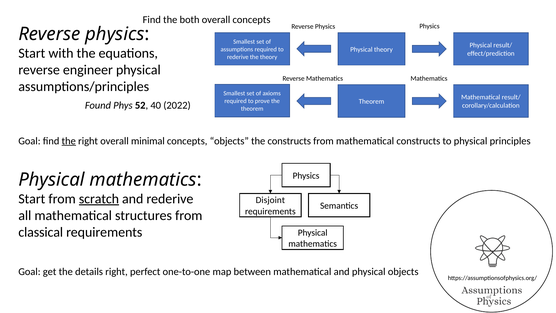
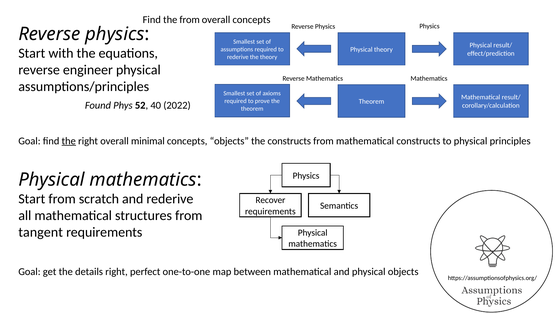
the both: both -> from (190, 20)
scratch underline: present -> none (99, 199)
Disjoint: Disjoint -> Recover (270, 200)
classical: classical -> tangent (41, 232)
